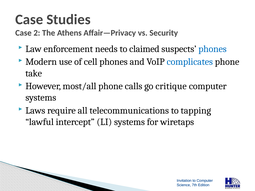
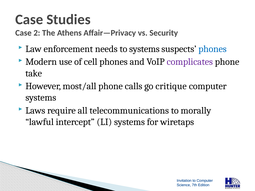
to claimed: claimed -> systems (144, 49)
complicates colour: blue -> purple (190, 62)
tapping: tapping -> morally (196, 111)
